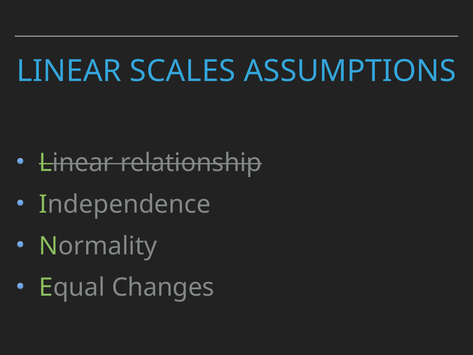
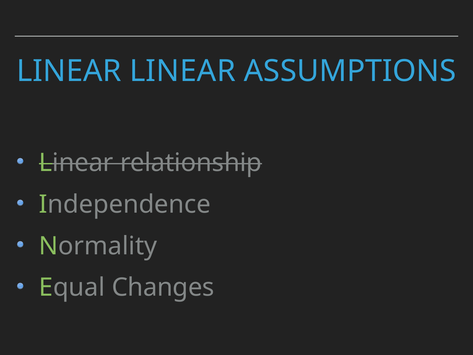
LINEAR SCALES: SCALES -> LINEAR (183, 71)
